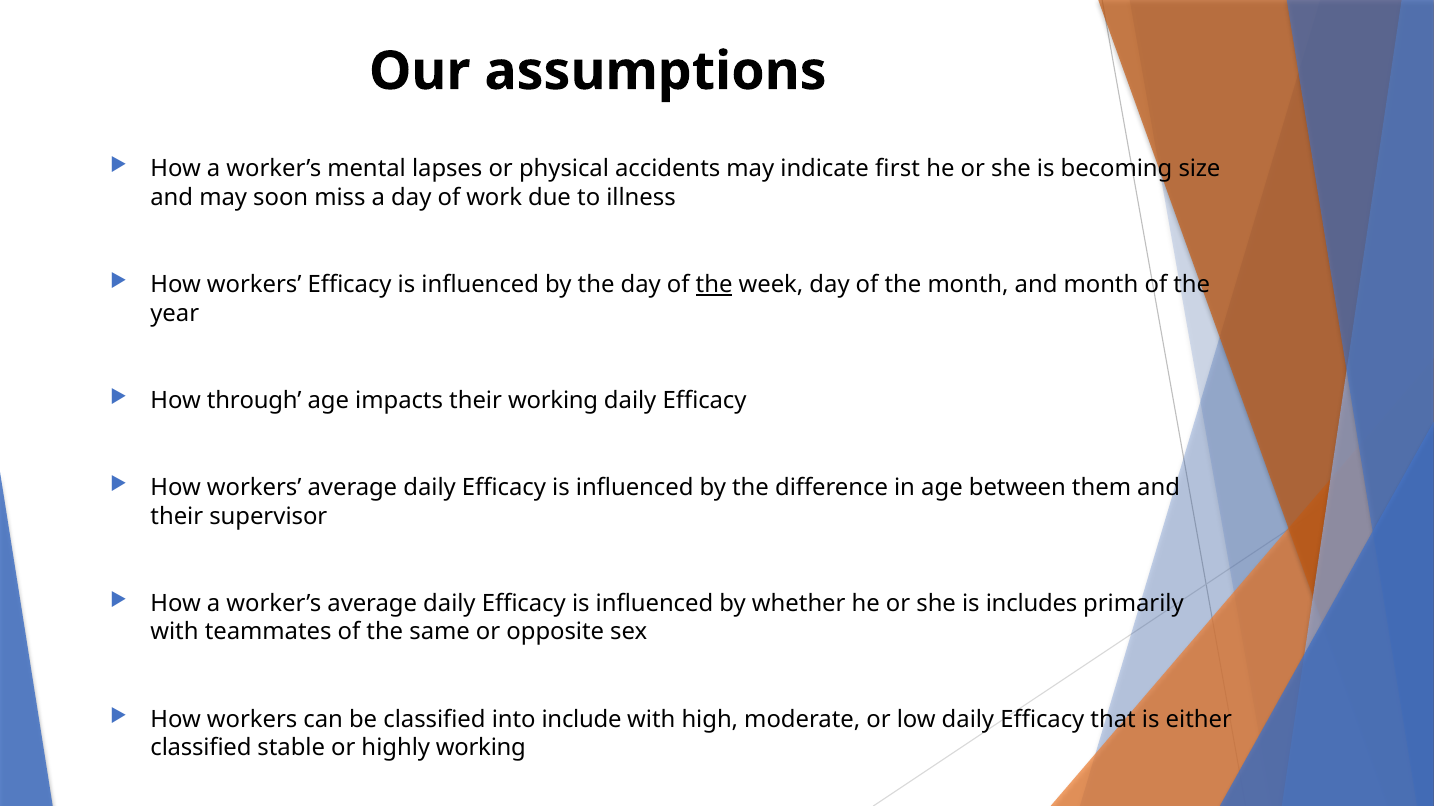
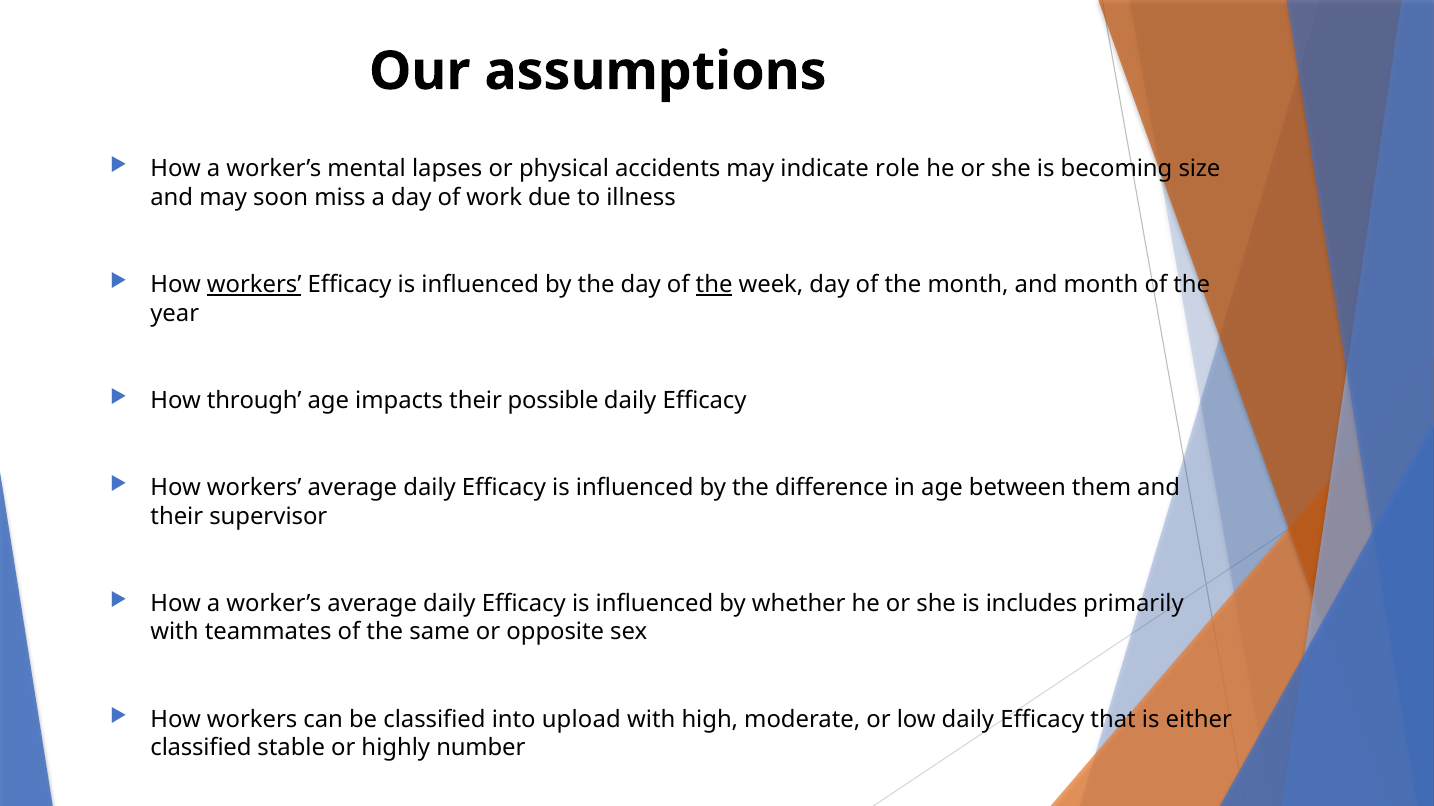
first: first -> role (898, 169)
workers underline: none -> present (254, 285)
their working: working -> possible (553, 401)
include: include -> upload (581, 720)
highly working: working -> number (481, 748)
